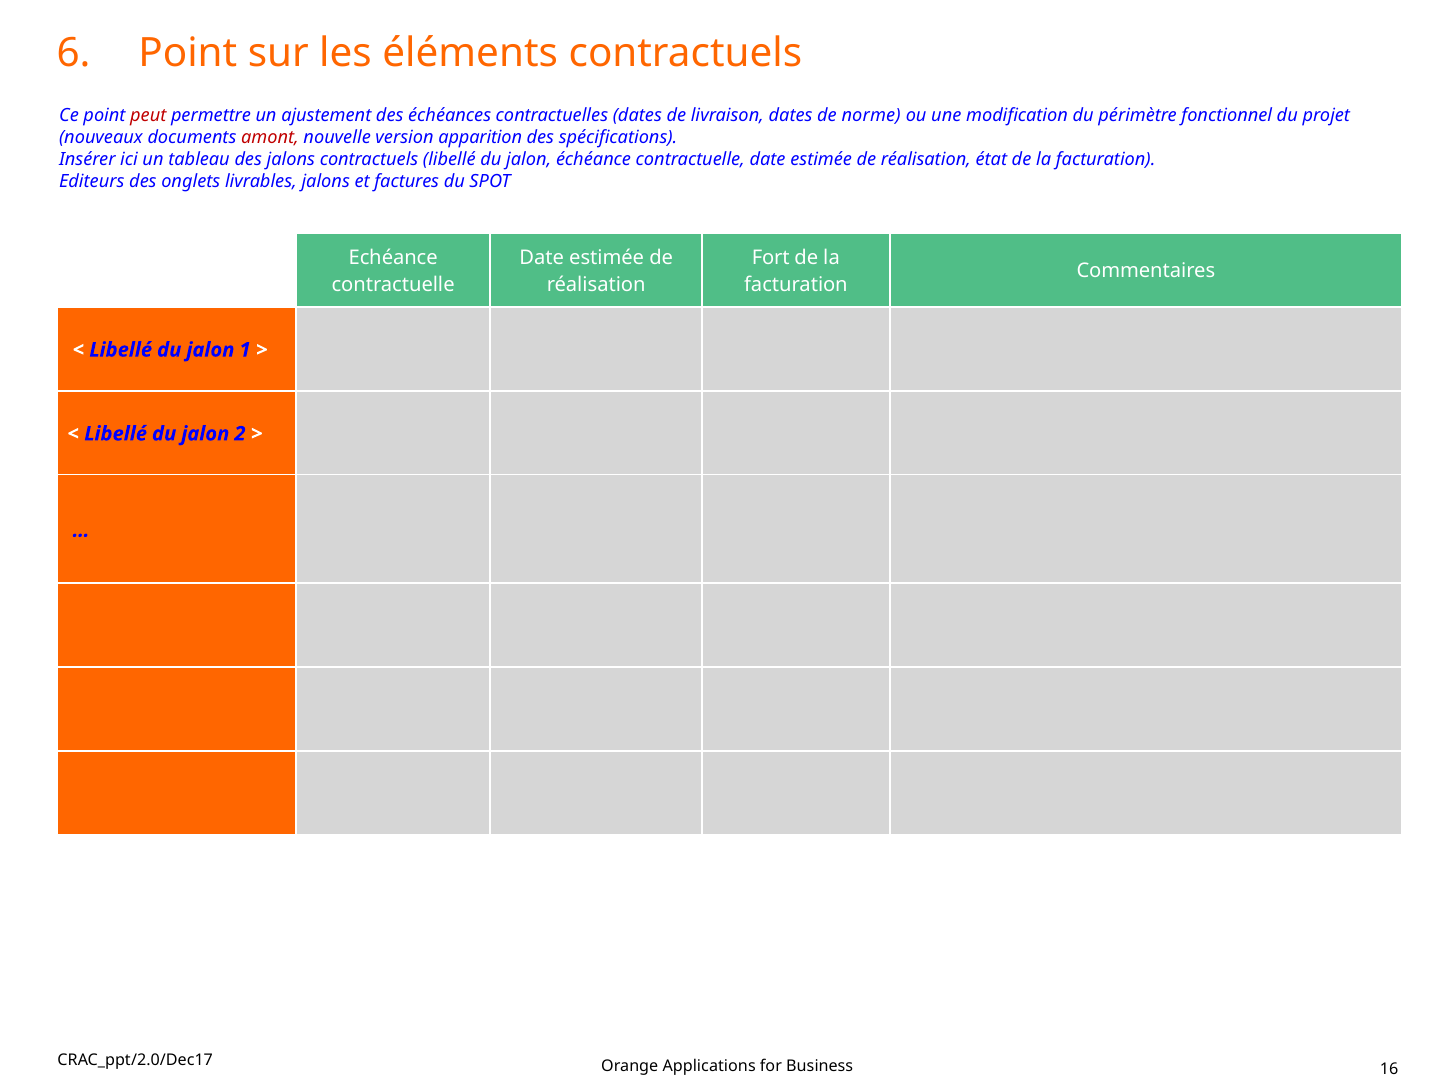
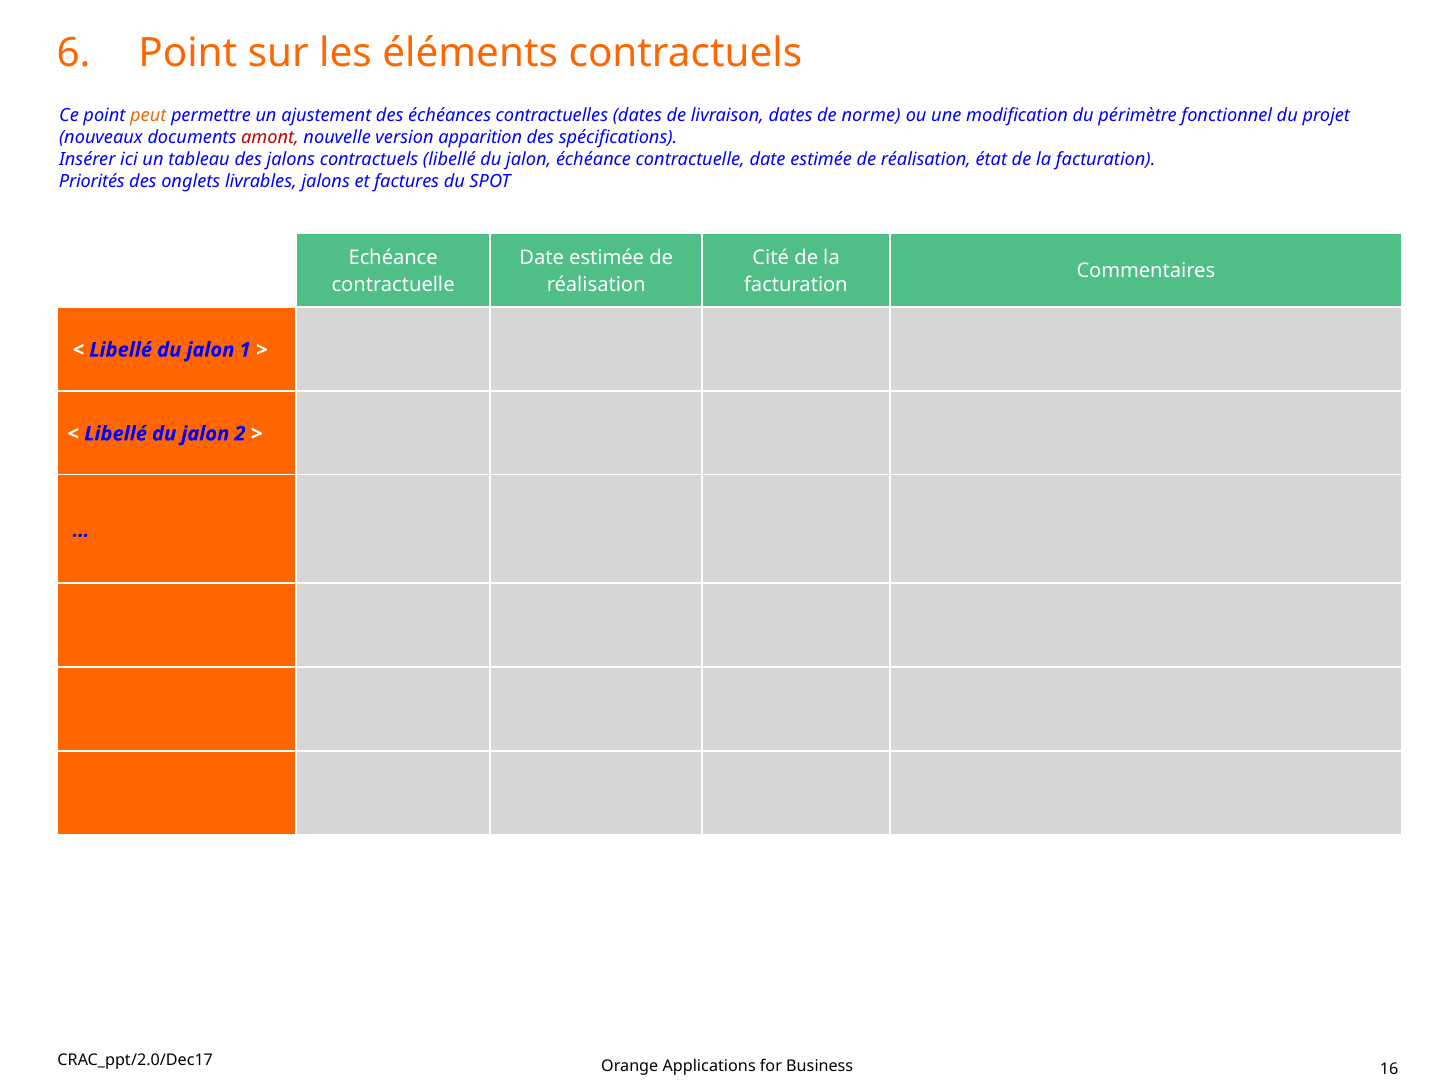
peut colour: red -> orange (148, 116)
Editeurs: Editeurs -> Priorités (92, 181)
Fort: Fort -> Cité (771, 258)
